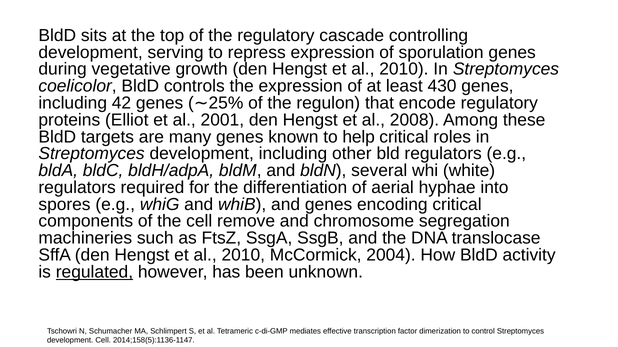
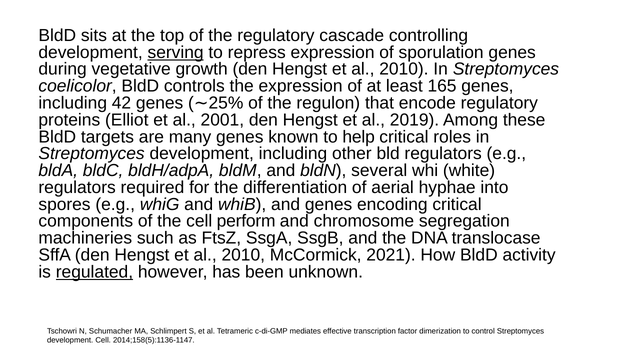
serving underline: none -> present (176, 52)
430: 430 -> 165 (442, 86)
2008: 2008 -> 2019 (415, 120)
remove: remove -> perform (246, 222)
2004: 2004 -> 2021 (391, 255)
